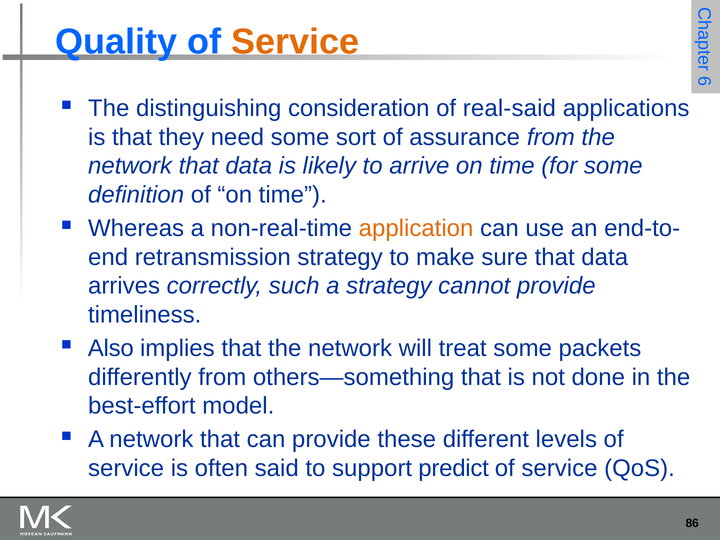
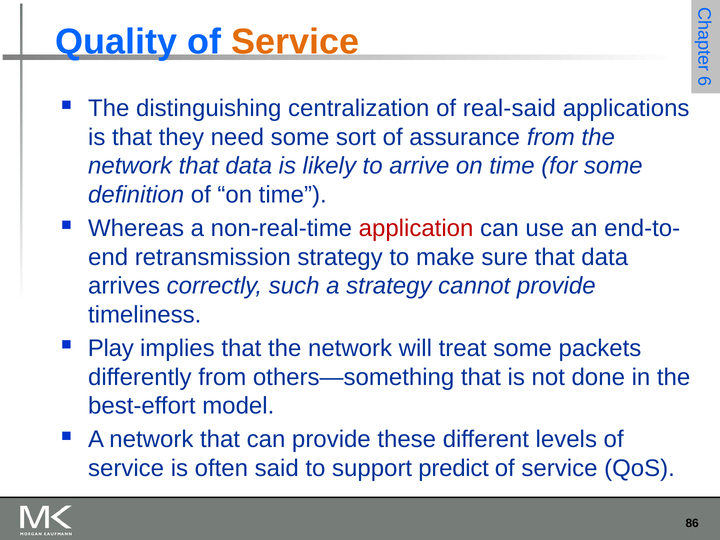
consideration: consideration -> centralization (359, 108)
application colour: orange -> red (416, 228)
Also: Also -> Play (111, 348)
